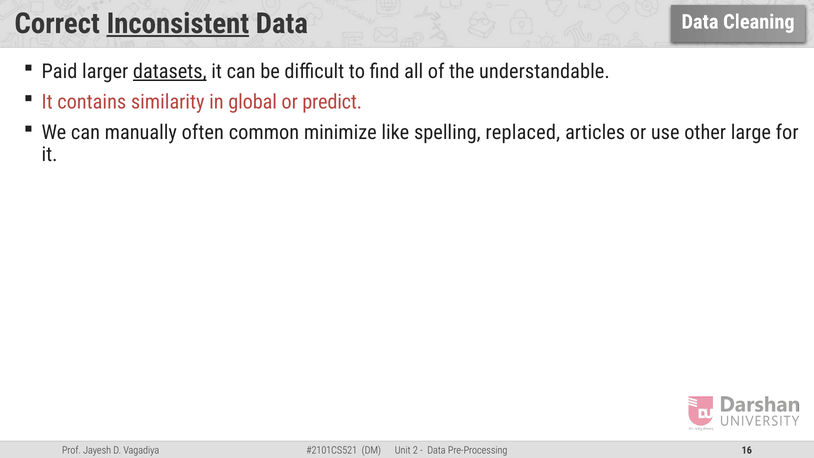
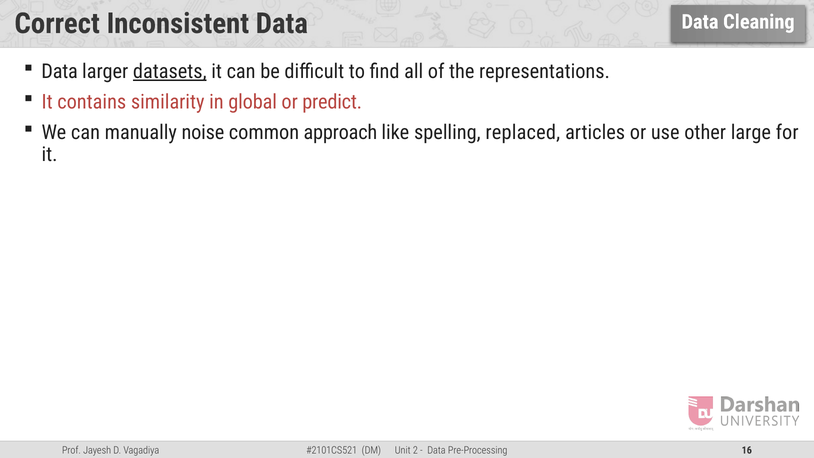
Inconsistent underline: present -> none (178, 24)
Paid: Paid -> Data (60, 72)
understandable: understandable -> representations (544, 72)
often: often -> noise (203, 132)
minimize: minimize -> approach (340, 132)
